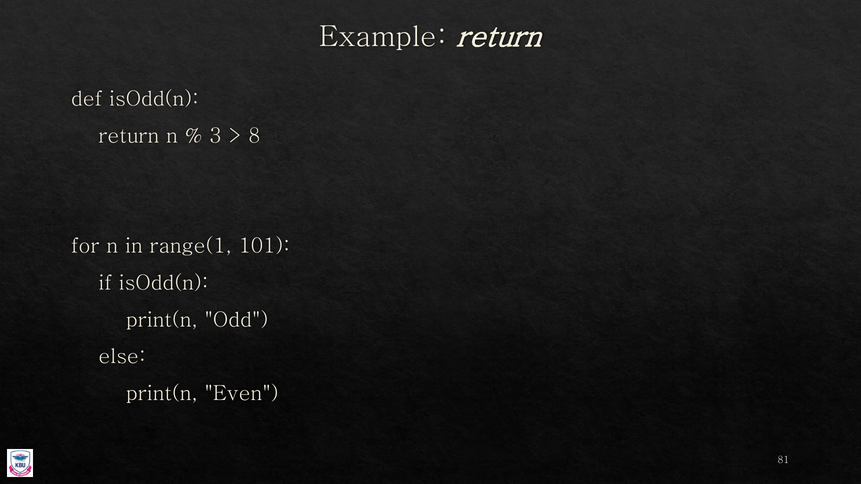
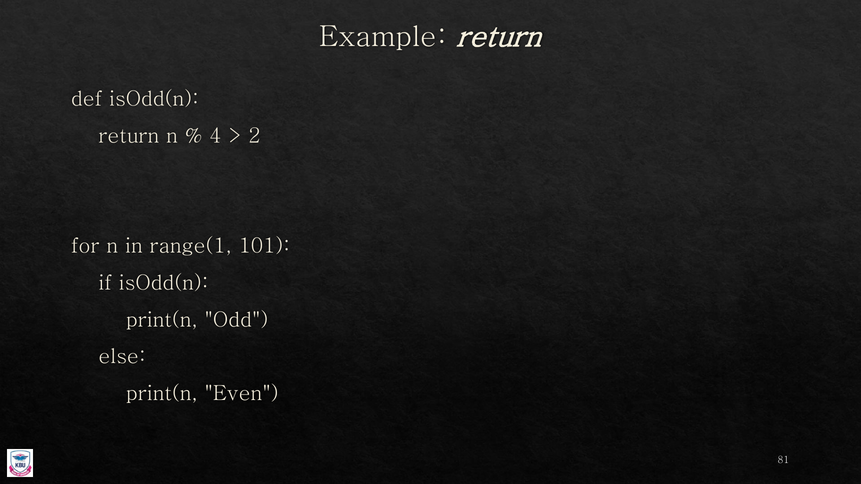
3: 3 -> 4 (215, 136)
8: 8 -> 2 (254, 136)
